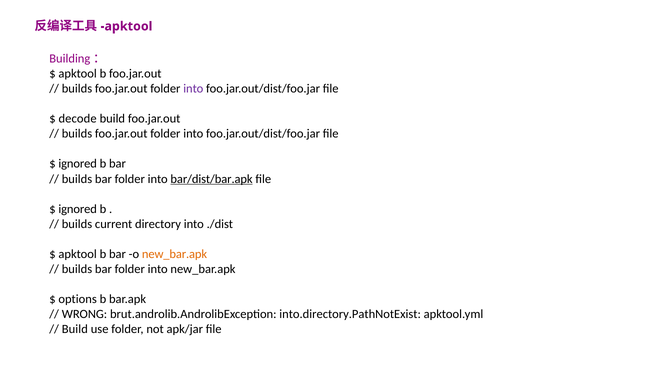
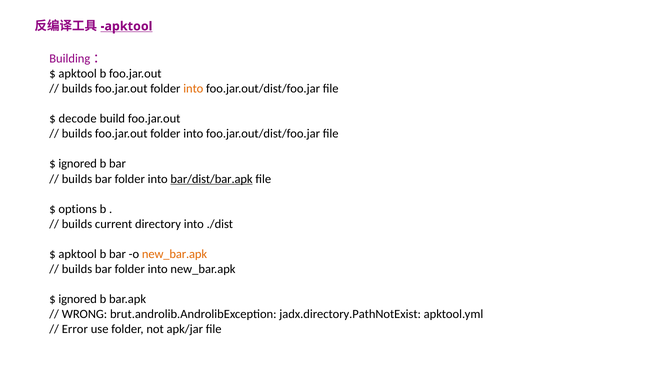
apktool underline: none -> present (126, 26)
into colour: purple -> orange (193, 89)
ignored: ignored -> options (78, 209)
options: options -> ignored (78, 299)
into.directory.PathNotExist: into.directory.PathNotExist -> jadx.directory.PathNotExist (350, 314)
Build: Build -> Error (75, 329)
